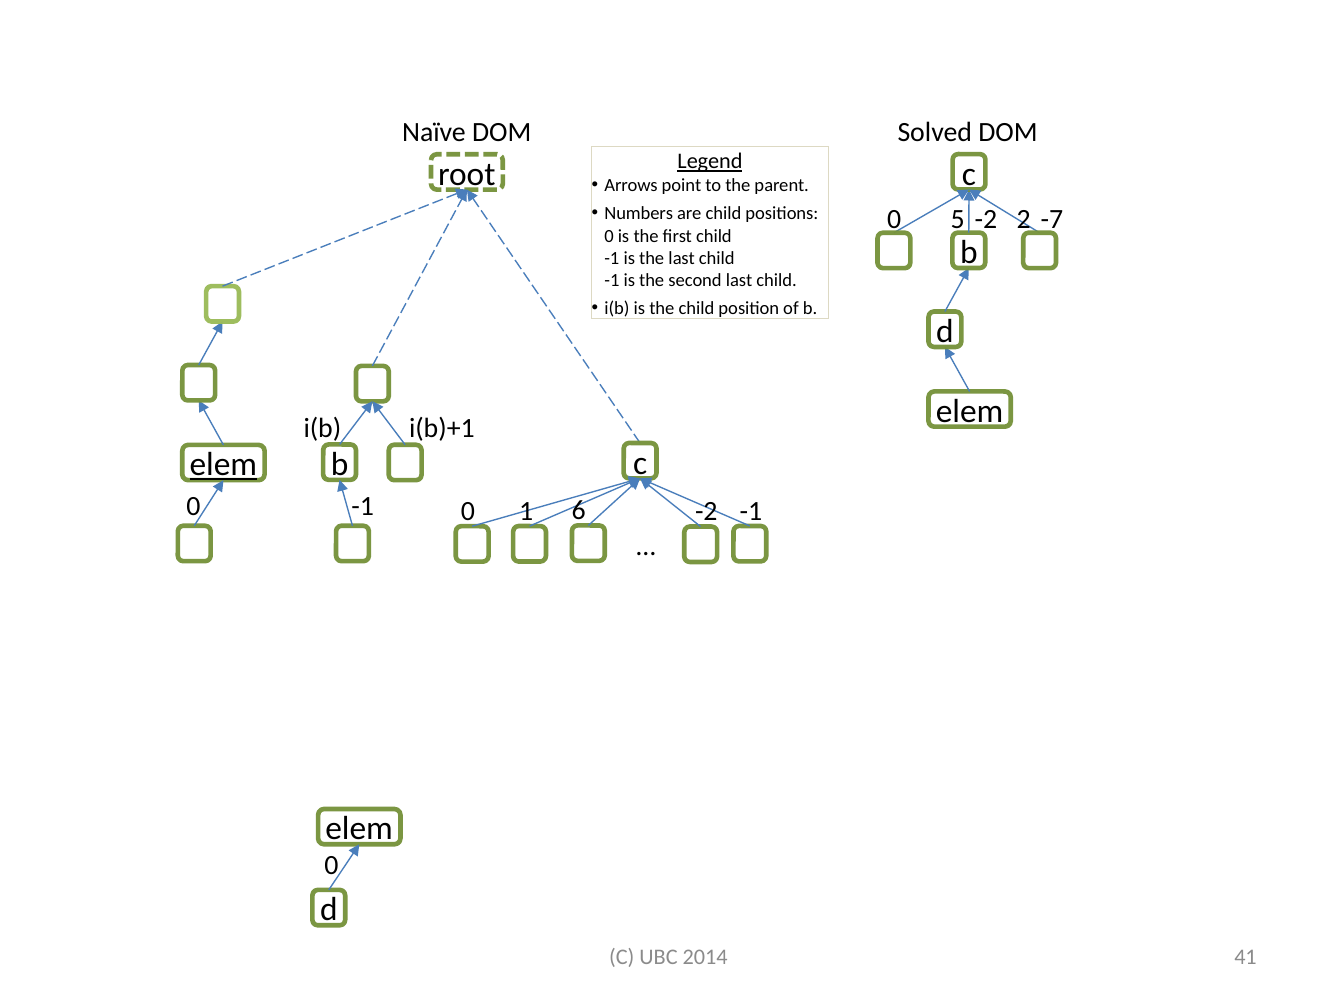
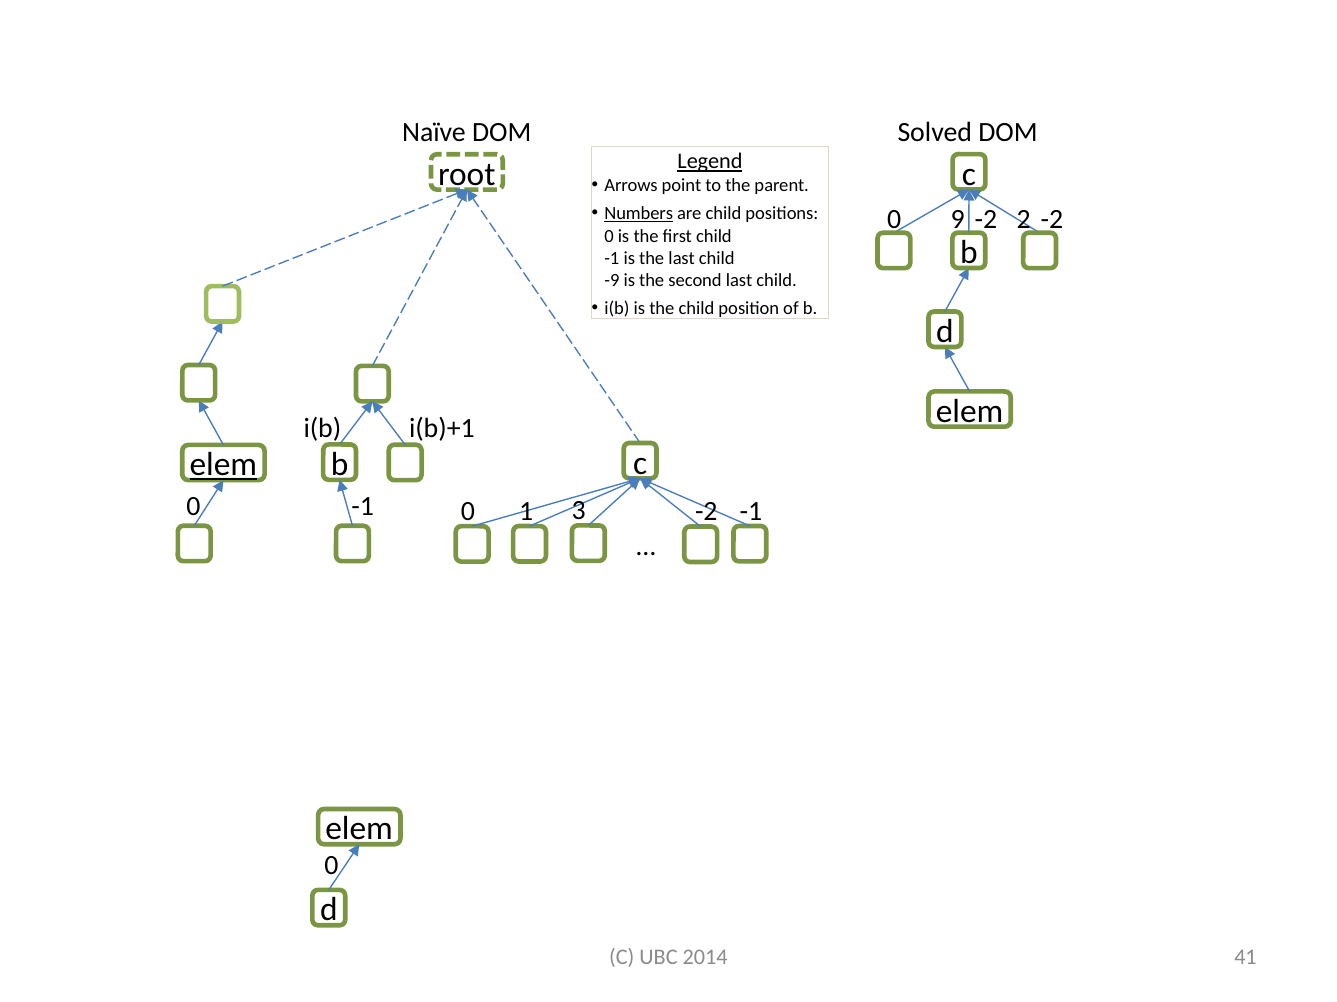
Numbers underline: none -> present (639, 214)
5: 5 -> 9 (958, 219)
2 -7: -7 -> -2 (1052, 220)
-1: -1 -> -9 (612, 281)
6: 6 -> 3 (579, 511)
